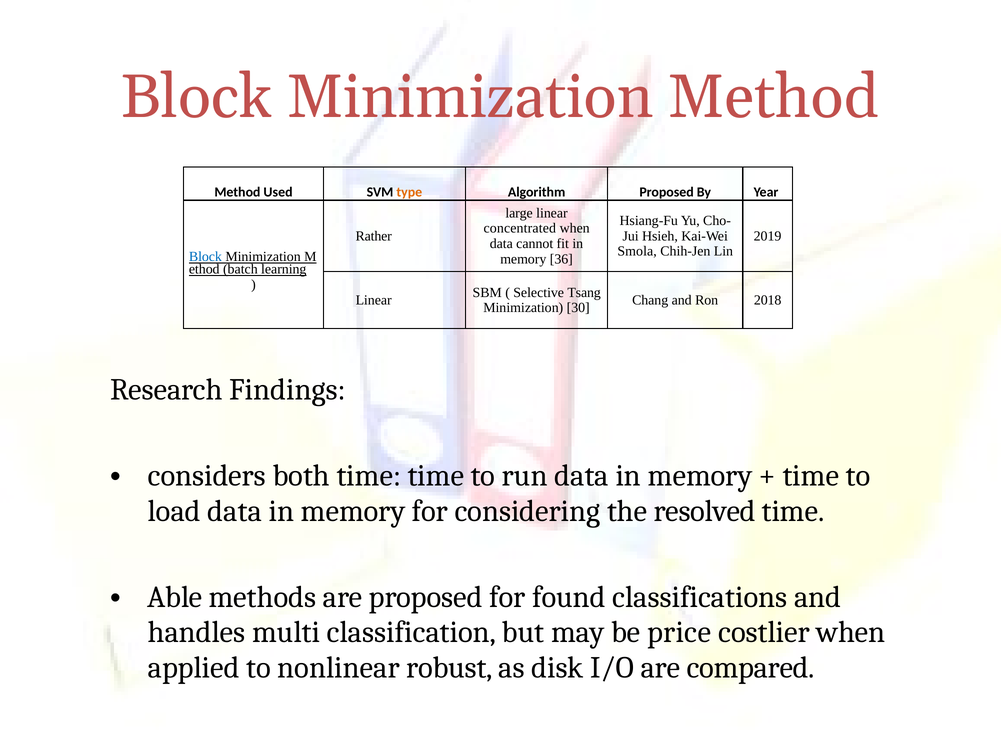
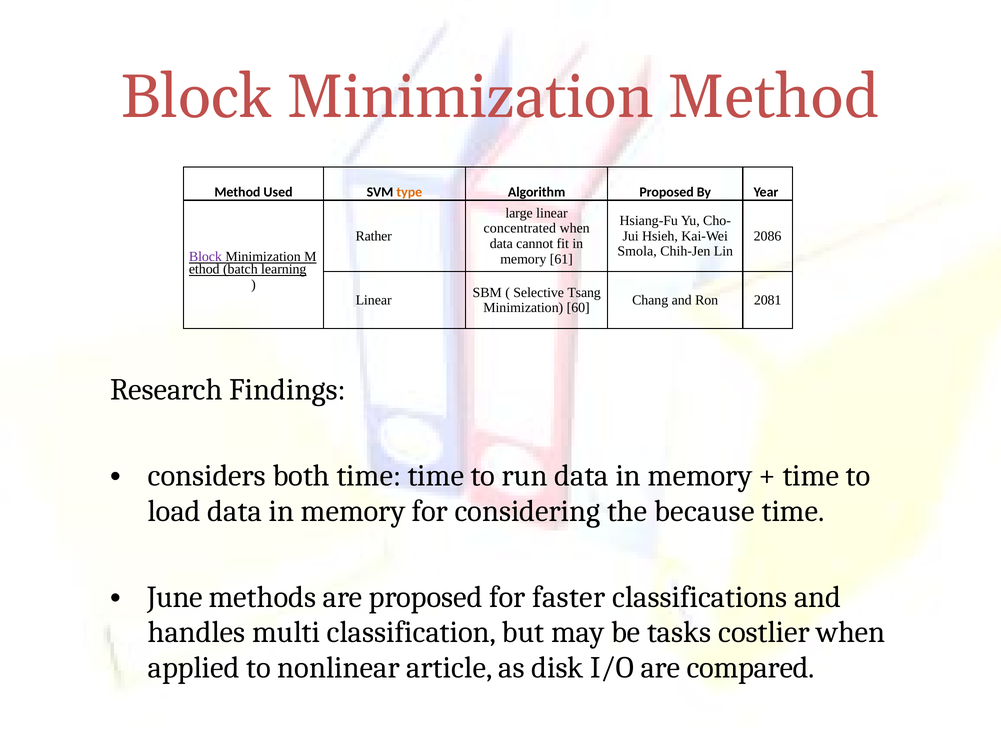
2019: 2019 -> 2086 (768, 236)
Block colour: blue -> purple (205, 257)
36: 36 -> 61 (561, 259)
2018: 2018 -> 2081 (768, 300)
30: 30 -> 60 (578, 308)
resolved: resolved -> because (704, 511)
Able: Able -> June (175, 597)
found: found -> faster (569, 597)
price: price -> tasks (679, 632)
robust: robust -> article (449, 667)
